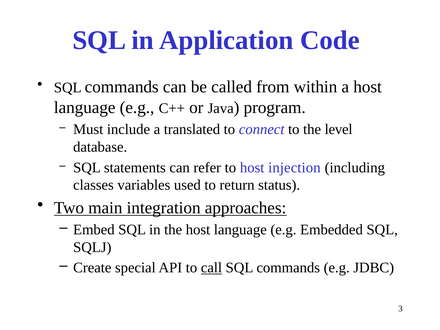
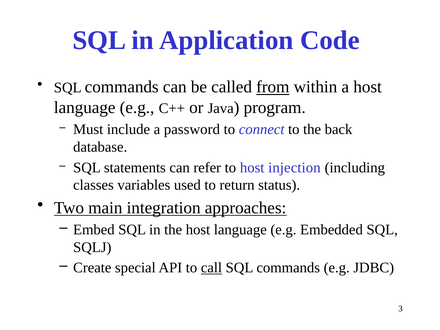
from underline: none -> present (273, 87)
translated: translated -> password (192, 129)
level: level -> back (339, 129)
